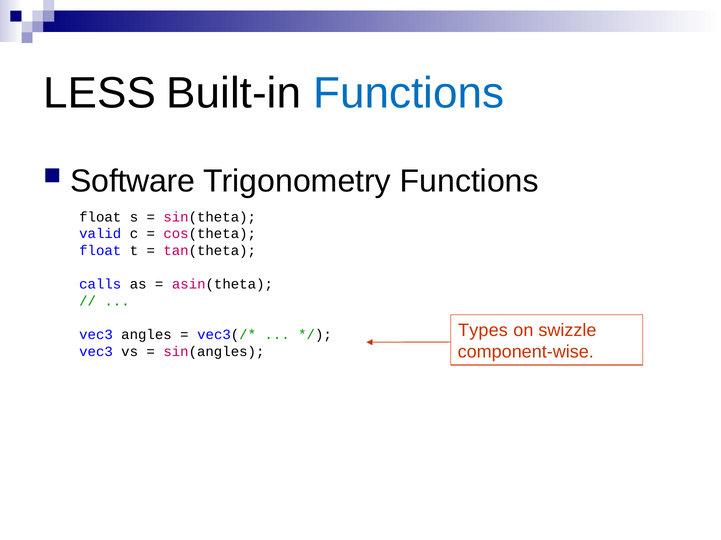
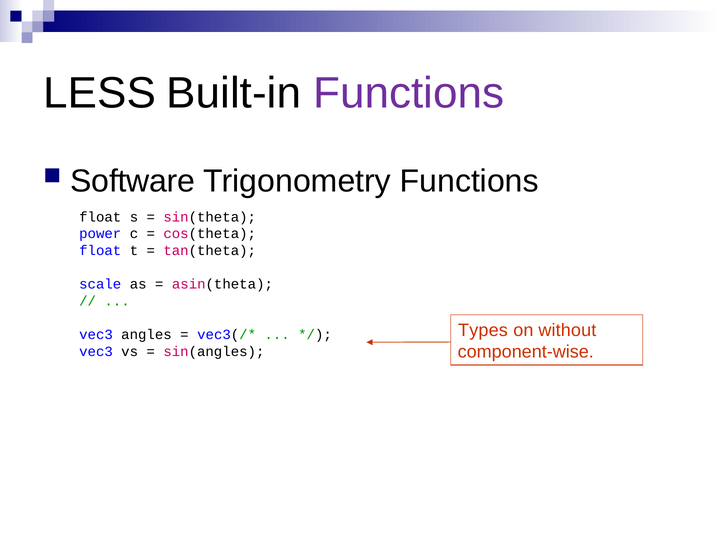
Functions colour: blue -> purple (409, 93)
valid: valid -> power (100, 234)
calls: calls -> scale (100, 285)
swizzle: swizzle -> without (567, 331)
